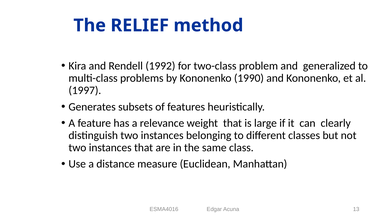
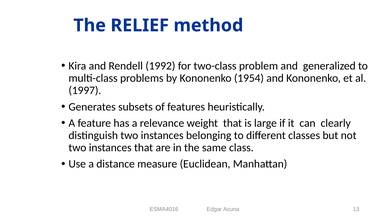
1990: 1990 -> 1954 (249, 78)
